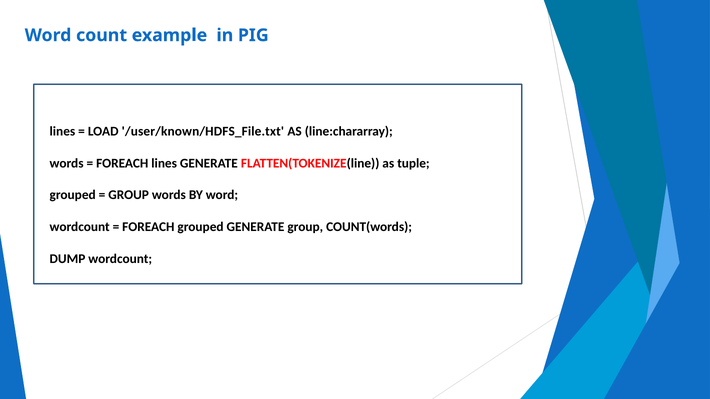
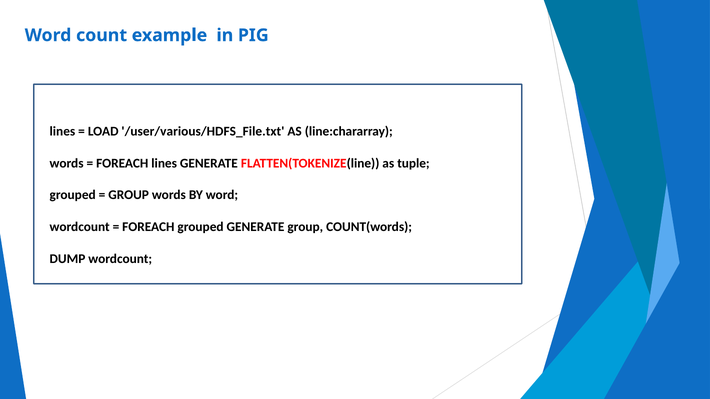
/user/known/HDFS_File.txt: /user/known/HDFS_File.txt -> /user/various/HDFS_File.txt (203, 131)
